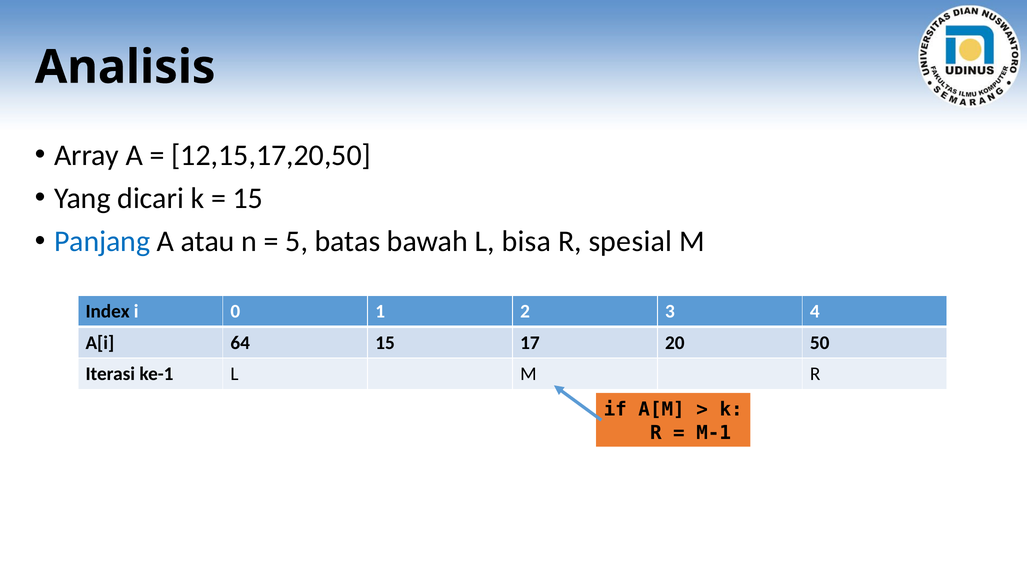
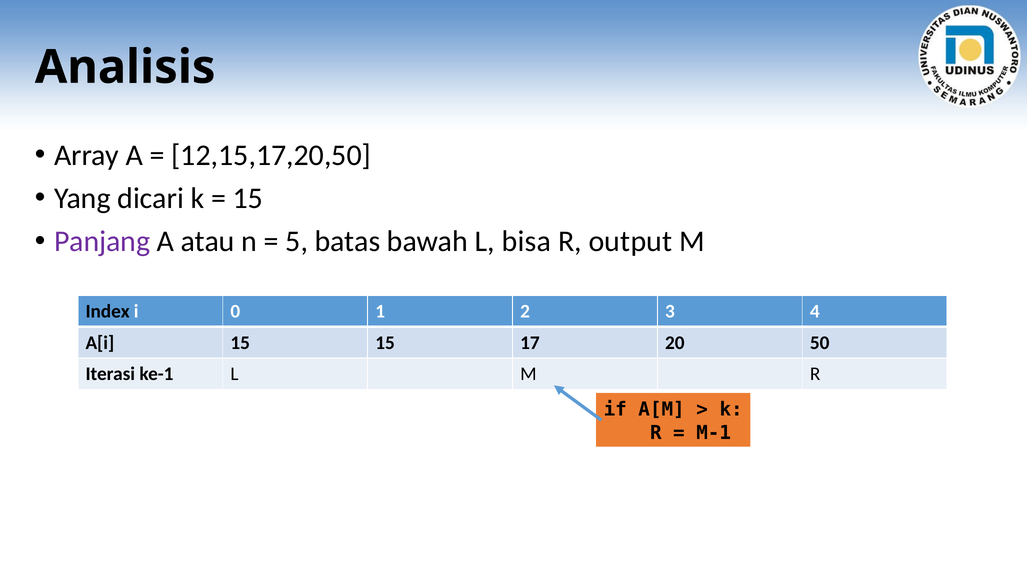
Panjang colour: blue -> purple (102, 241)
spesial: spesial -> output (630, 241)
A[i 64: 64 -> 15 (240, 342)
